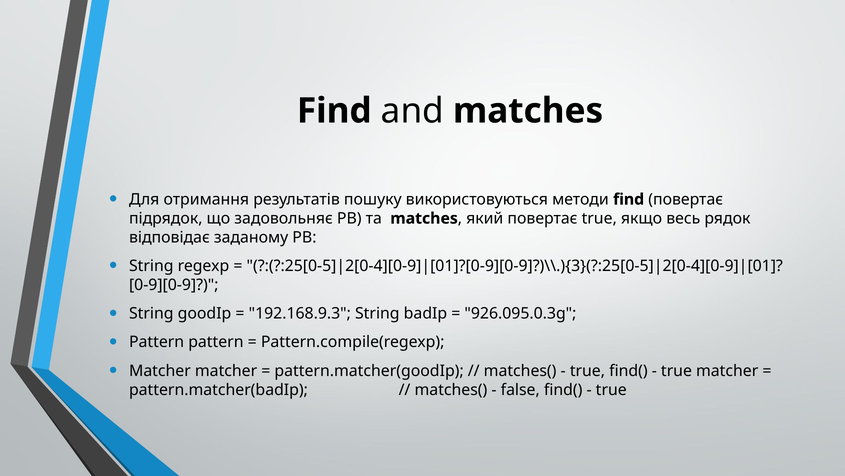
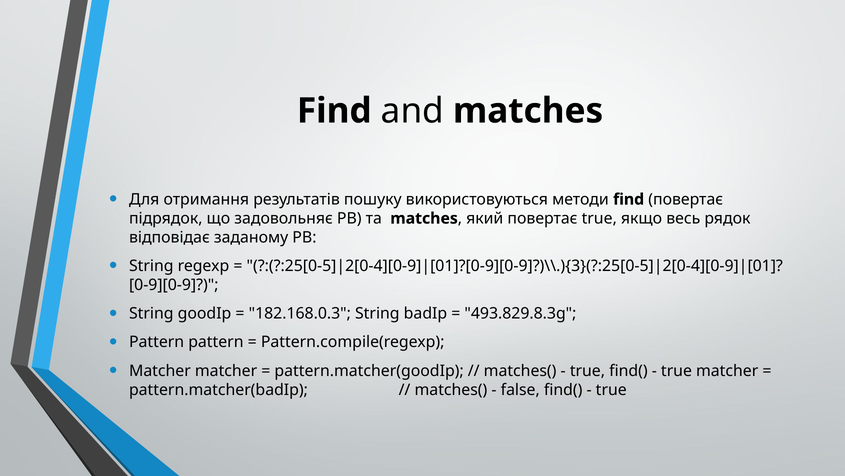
192.168.9.3: 192.168.9.3 -> 182.168.0.3 (300, 313)
926.095.0.3g: 926.095.0.3g -> 493.829.8.3g (520, 313)
